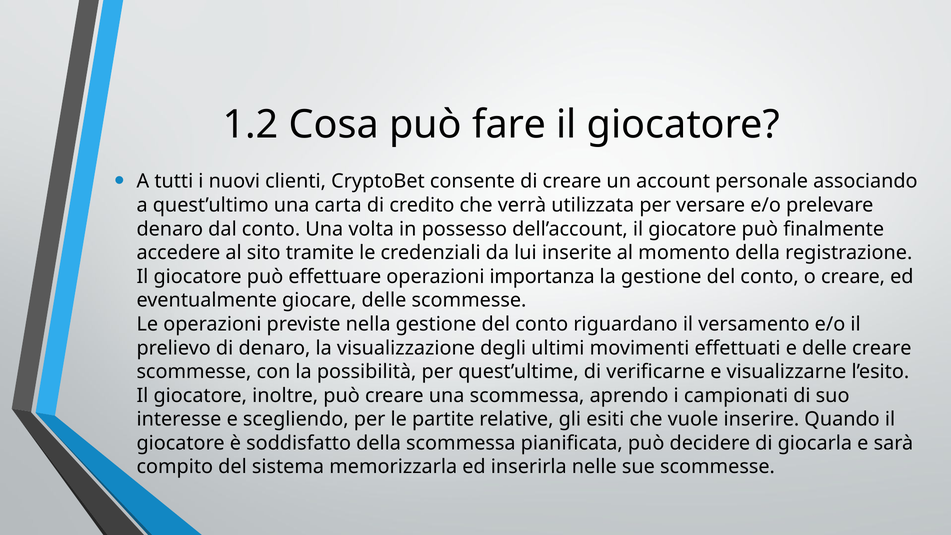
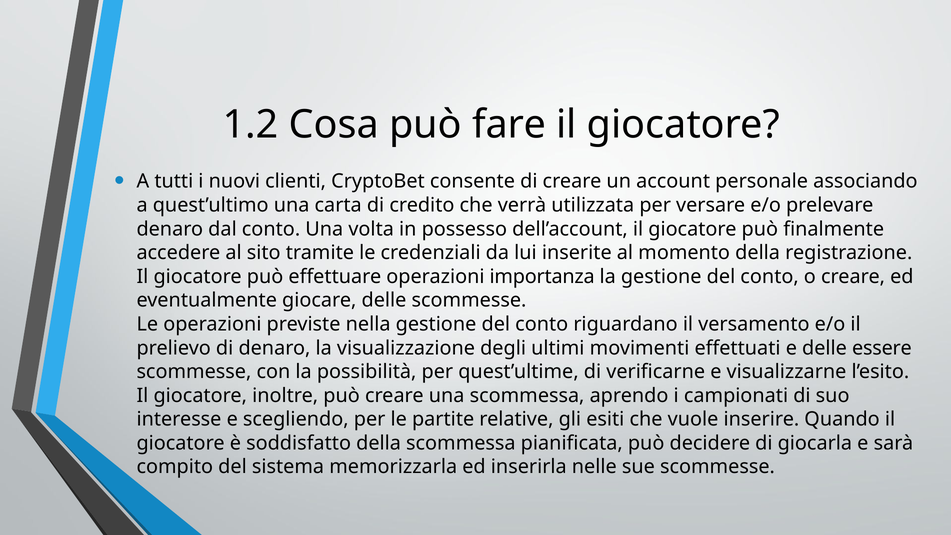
delle creare: creare -> essere (882, 348)
